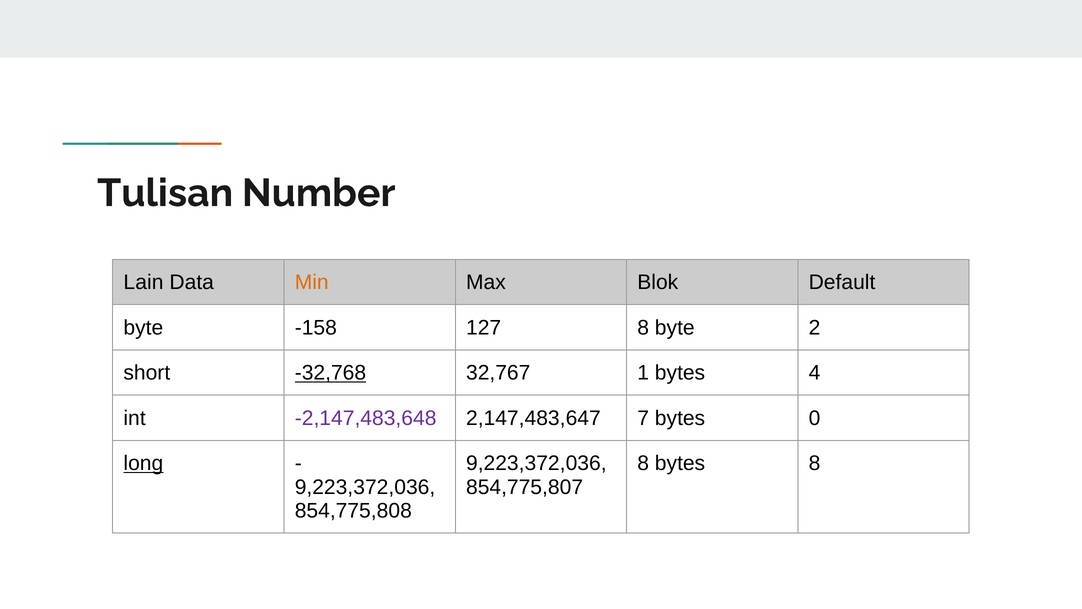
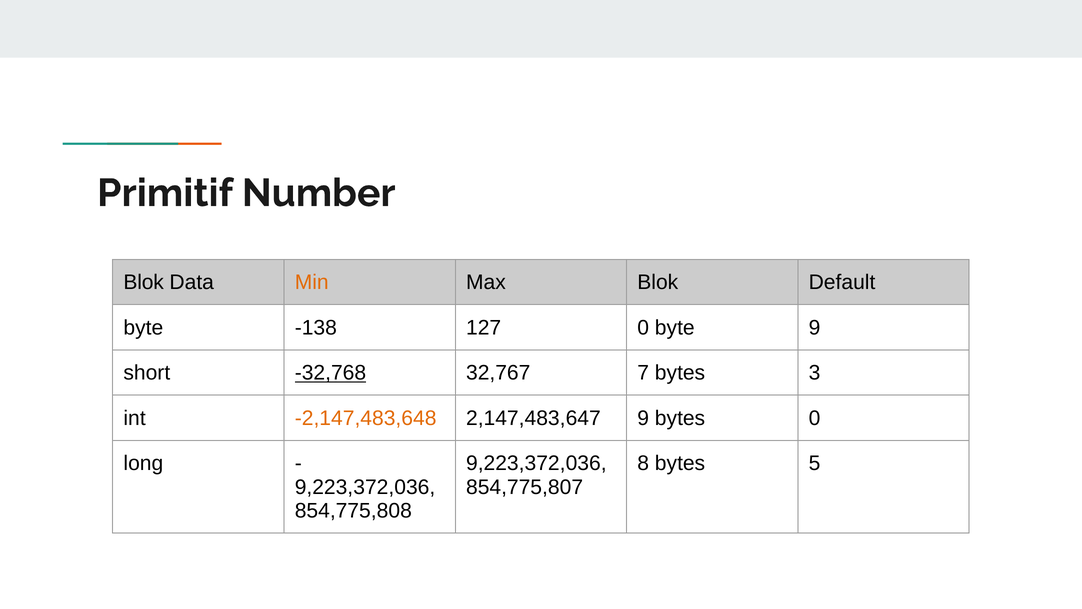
Tulisan: Tulisan -> Primitif (165, 193)
Lain: Lain -> Blok (144, 282)
-158: -158 -> -138 (316, 327)
127 8: 8 -> 0 (643, 327)
byte 2: 2 -> 9 (814, 327)
1: 1 -> 7 (643, 373)
4: 4 -> 3 (814, 373)
-2,147,483,648 colour: purple -> orange (366, 418)
2,147,483,647 7: 7 -> 9 (643, 418)
long underline: present -> none (143, 463)
bytes 8: 8 -> 5 (814, 463)
